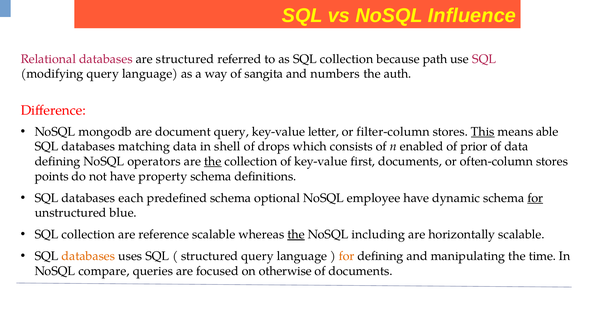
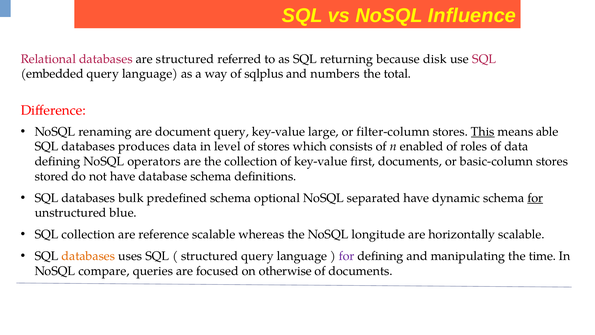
as SQL collection: collection -> returning (347, 59)
path: path -> disk (435, 59)
modifying: modifying -> embedded (52, 74)
sangita: sangita -> sqlplus (264, 74)
auth: auth -> total (397, 74)
mongodb: mongodb -> renaming (105, 132)
letter: letter -> large (323, 132)
matching: matching -> produces (144, 146)
shell: shell -> level (227, 146)
of drops: drops -> stores (274, 146)
prior: prior -> roles (474, 146)
the underline: present -> none (213, 161)
often-column: often-column -> basic-column (496, 161)
points: points -> stored (52, 176)
property: property -> database (163, 176)
each: each -> bulk (131, 198)
employee: employee -> separated (374, 198)
the underline: present -> none (296, 234)
including: including -> longitude (378, 234)
for colour: orange -> purple (347, 256)
